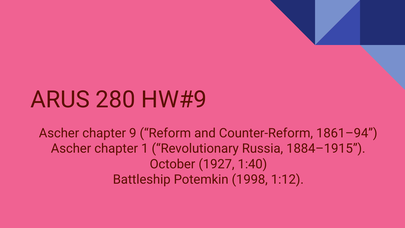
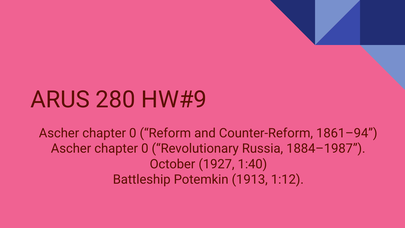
9: 9 -> 0 (133, 133)
1: 1 -> 0 (145, 149)
1884–1915: 1884–1915 -> 1884–1987 (326, 149)
1998: 1998 -> 1913 (250, 180)
